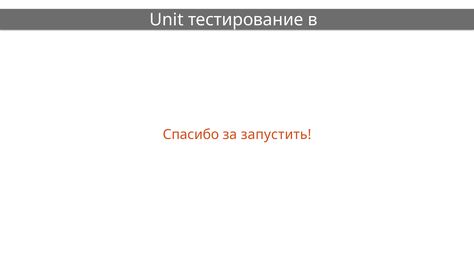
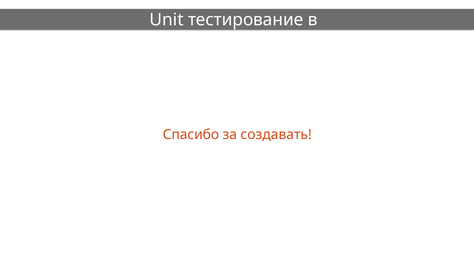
запустить: запустить -> создавать (276, 134)
